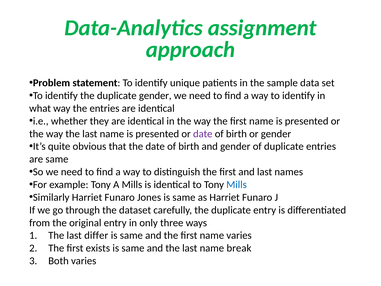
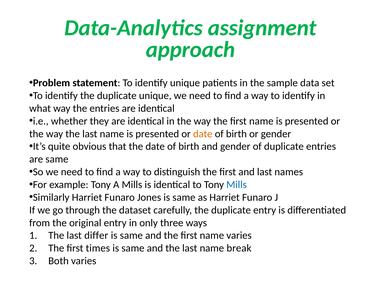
duplicate gender: gender -> unique (155, 96)
date colour: purple -> orange (203, 134)
exists: exists -> times (98, 248)
